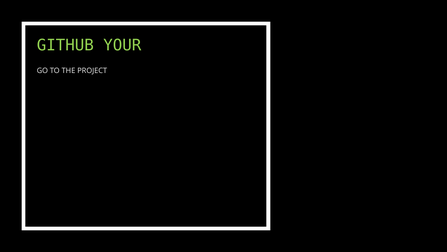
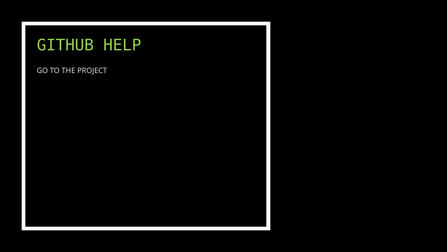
YOUR: YOUR -> HELP (122, 45)
